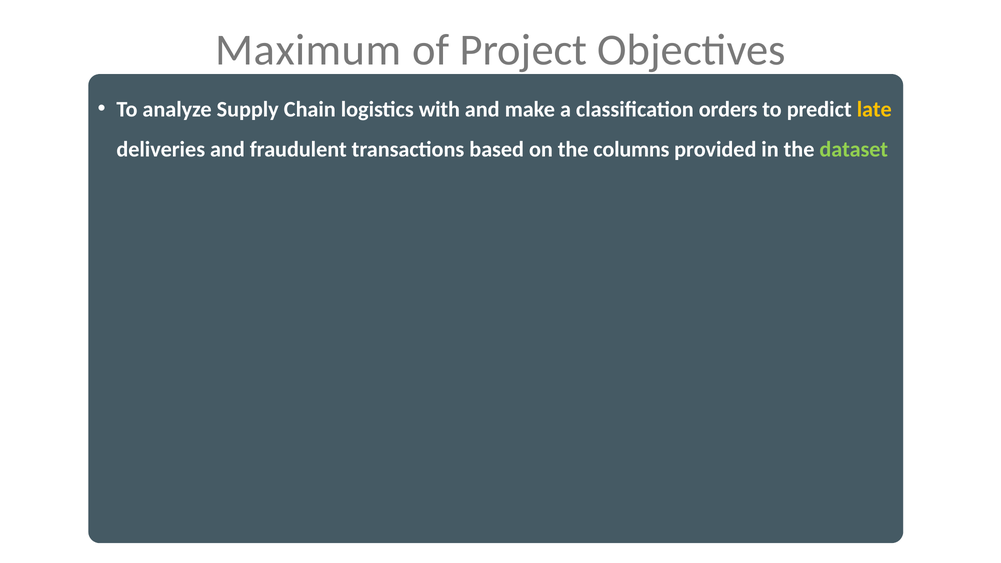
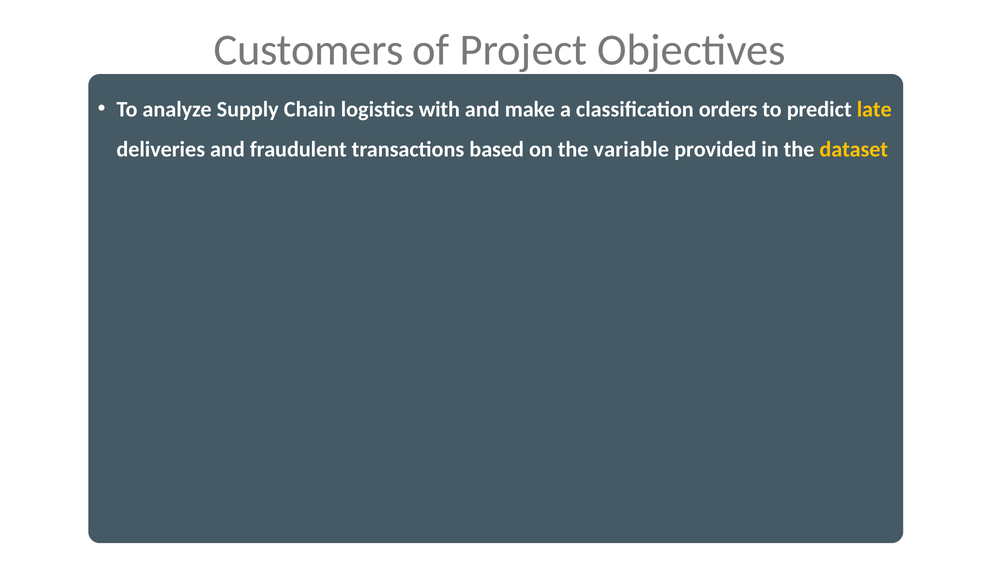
Maximum: Maximum -> Customers (309, 50)
columns: columns -> variable (631, 149)
dataset colour: light green -> yellow (854, 149)
